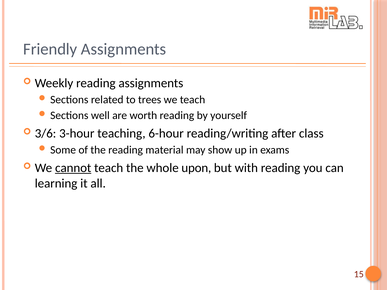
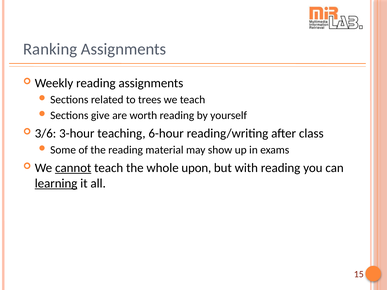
Friendly: Friendly -> Ranking (50, 49)
well: well -> give (100, 116)
learning underline: none -> present (56, 183)
